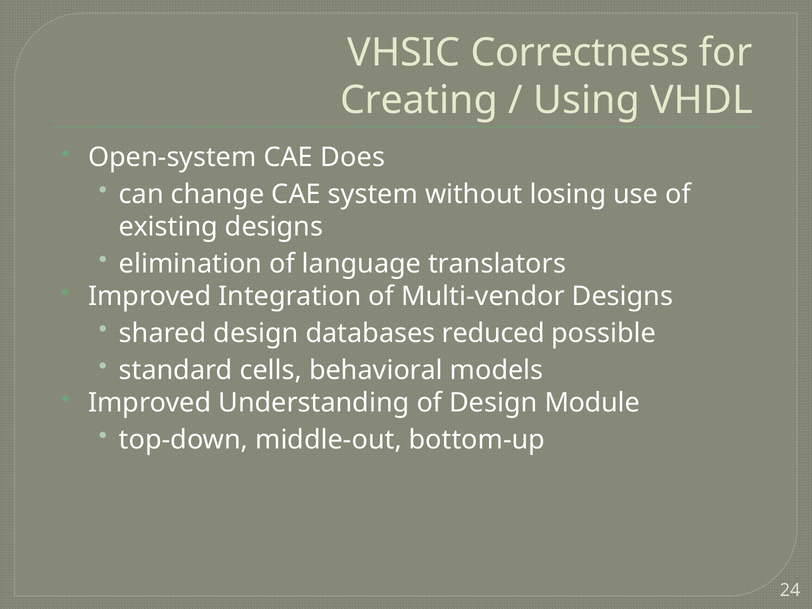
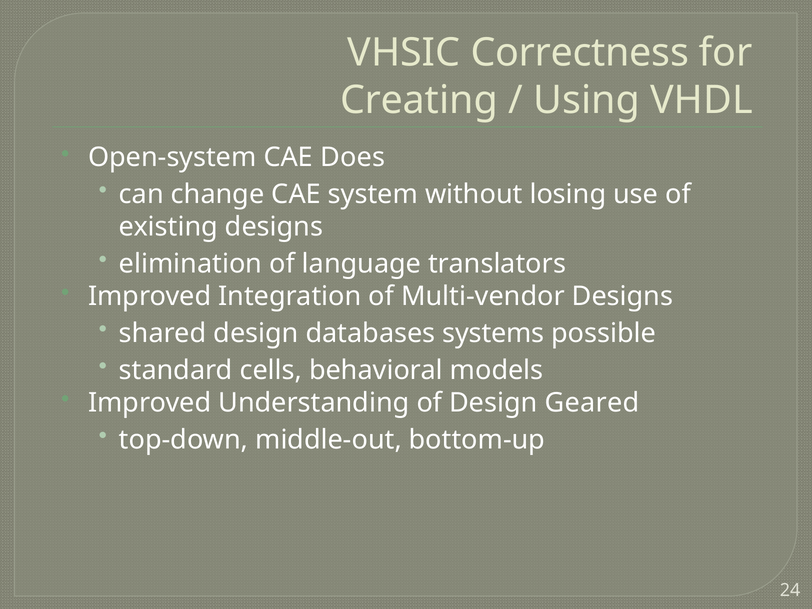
reduced: reduced -> systems (493, 333)
Module: Module -> Geared (592, 403)
